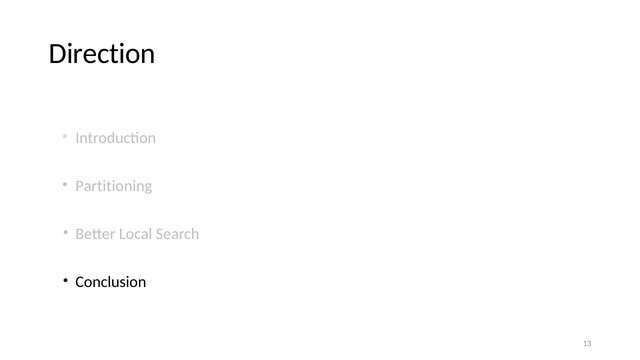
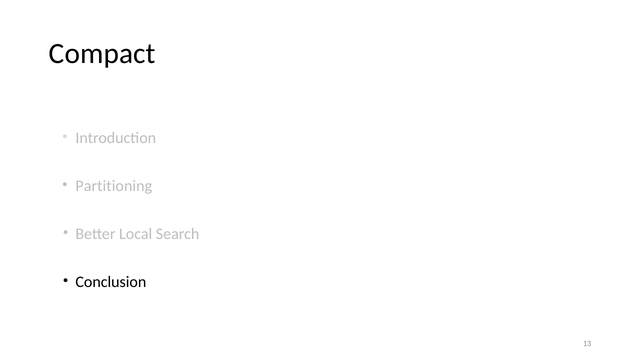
Direction: Direction -> Compact (102, 54)
